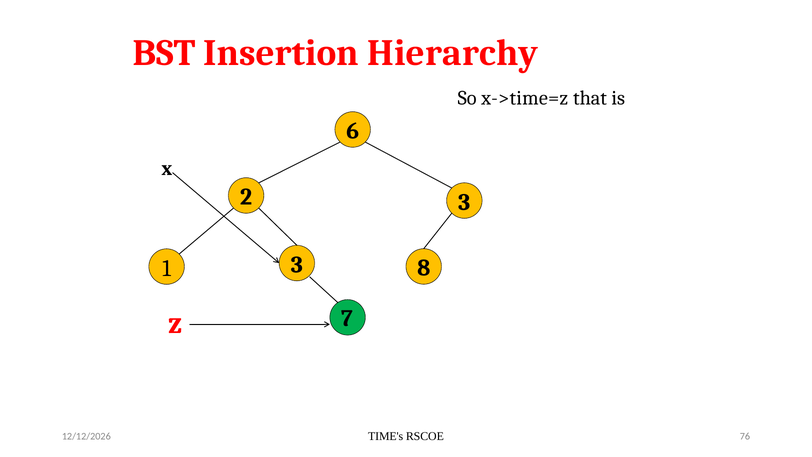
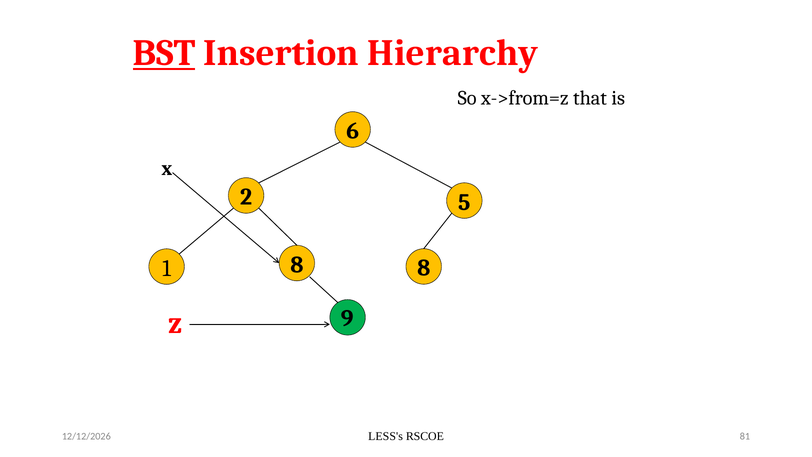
BST underline: none -> present (164, 53)
x->time=z: x->time=z -> x->from=z (525, 98)
2 3: 3 -> 5 (464, 202)
1 3: 3 -> 8 (297, 265)
7: 7 -> 9 (347, 318)
TIME's: TIME's -> LESS's (386, 436)
76: 76 -> 81 (745, 436)
